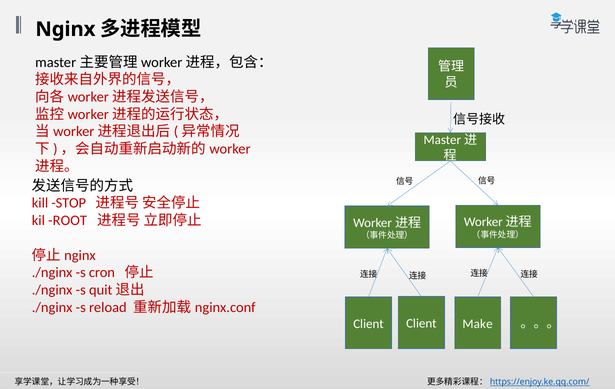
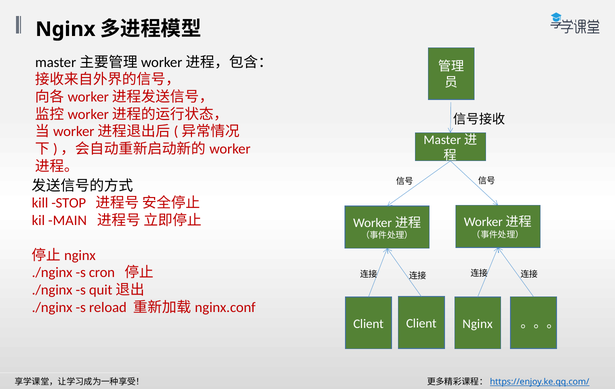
ROOT: ROOT -> MAIN (68, 221)
Make: Make -> Nginx (478, 324)
